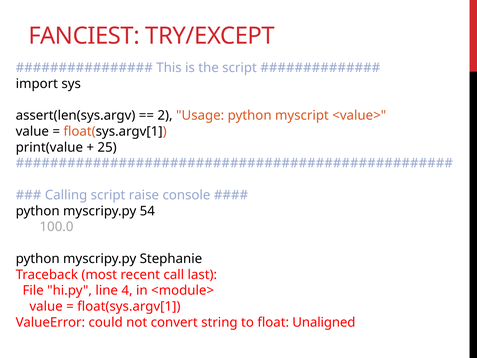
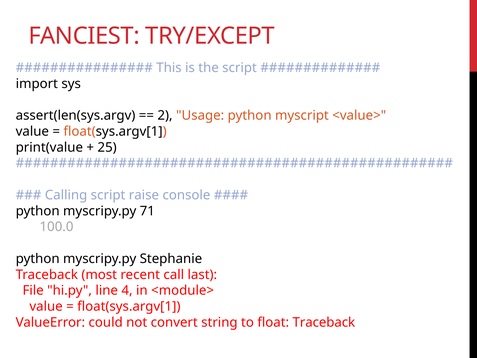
54: 54 -> 71 (147, 211)
float Unaligned: Unaligned -> Traceback (324, 322)
